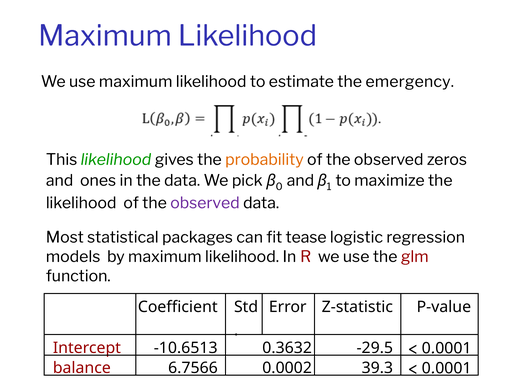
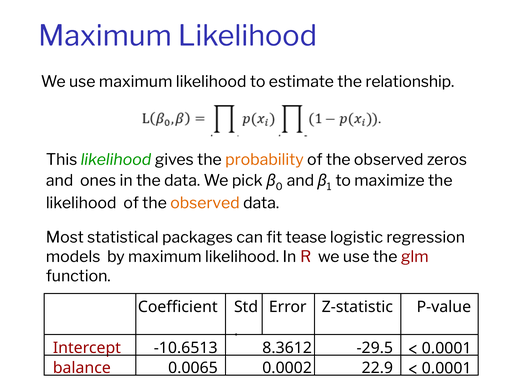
emergency: emergency -> relationship (410, 82)
observed colour: purple -> orange (205, 203)
0.3632: 0.3632 -> 8.3612 (287, 349)
6.7566: 6.7566 -> 0.0065 (193, 369)
39.3: 39.3 -> 22.9 (377, 369)
